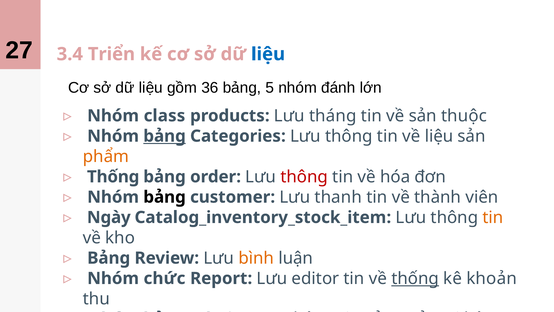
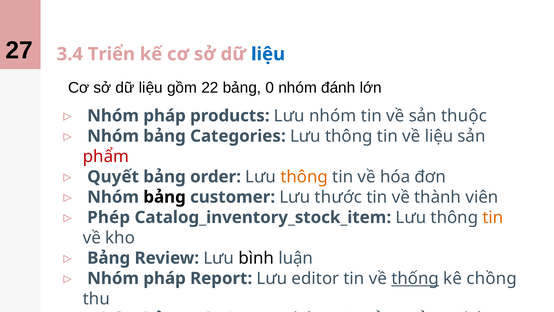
36: 36 -> 22 (210, 88)
5: 5 -> 0 (270, 88)
class: class -> pháp (165, 116)
Lưu tháng: tháng -> nhóm (333, 116)
bảng underline: present -> none (165, 136)
phẩm colour: orange -> red (106, 156)
Thống: Thống -> Quyết (113, 177)
thông colour: red -> orange (304, 177)
thanh: thanh -> thước (338, 197)
Ngày: Ngày -> Phép (109, 217)
bình colour: orange -> black (256, 258)
chức: chức -> pháp (165, 278)
khoản: khoản -> chồng (492, 278)
